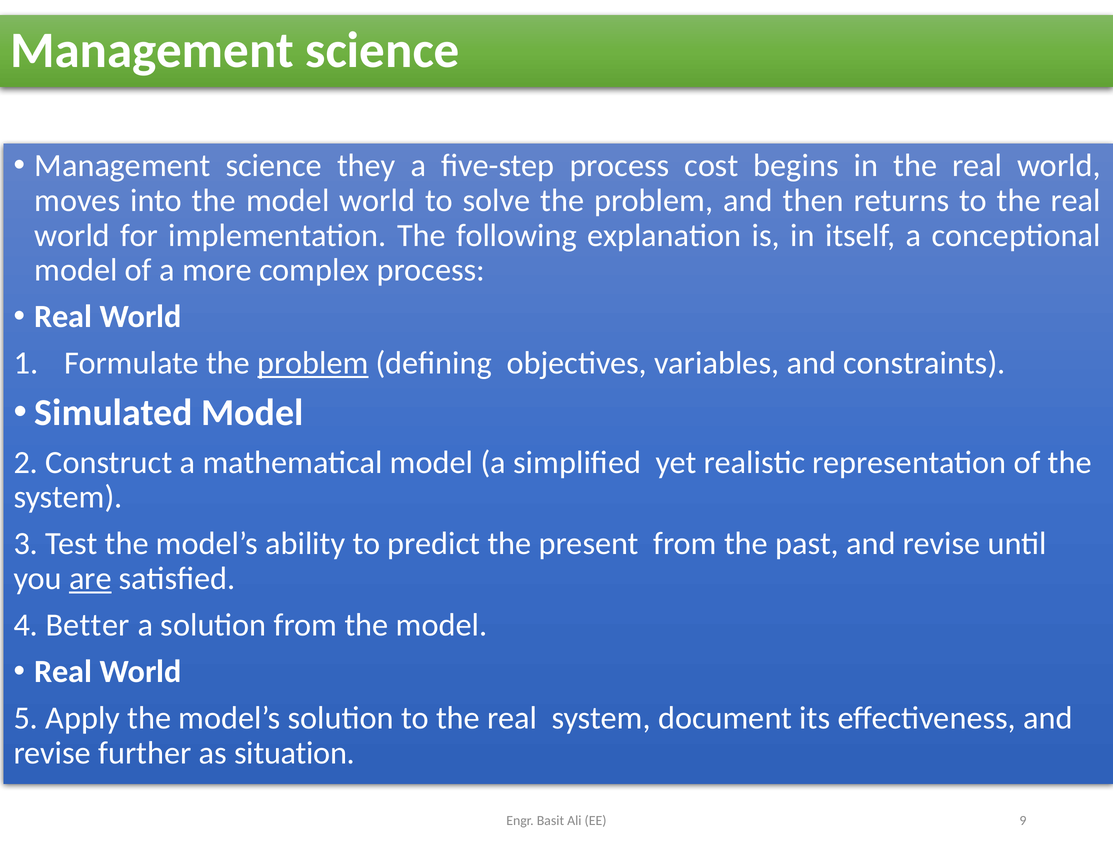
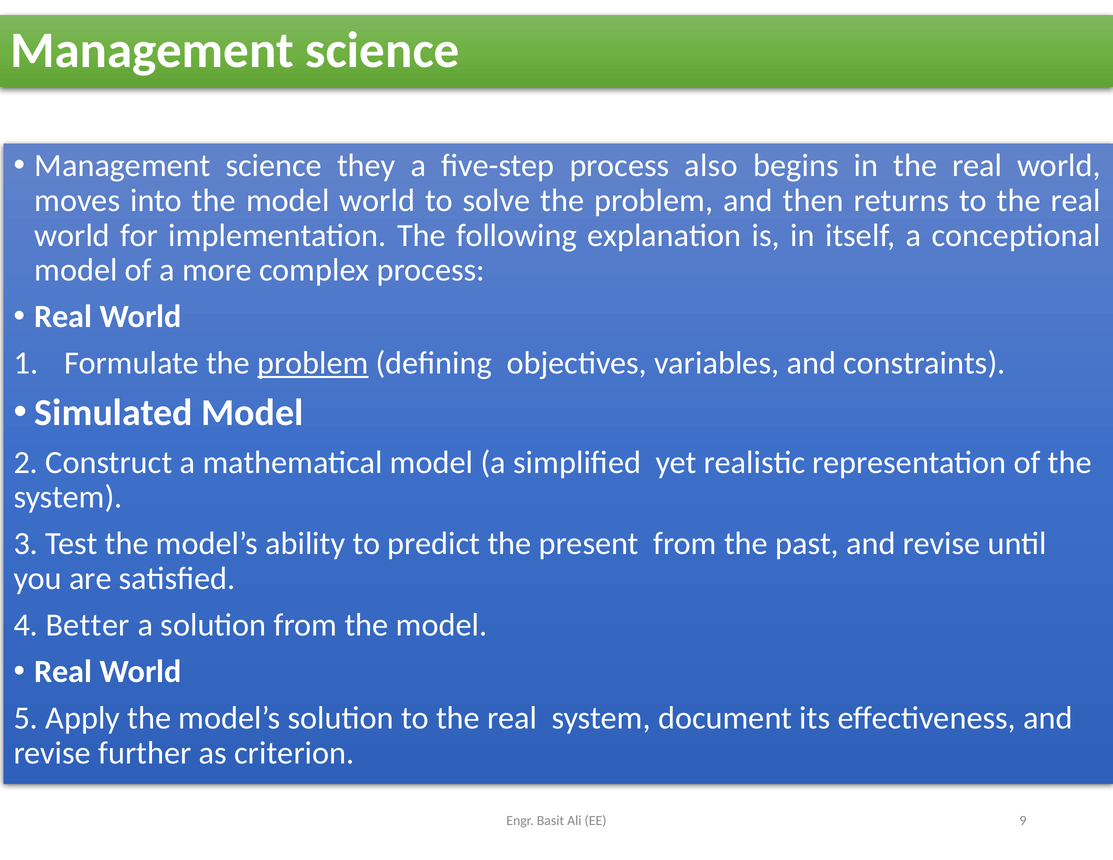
cost: cost -> also (711, 166)
are underline: present -> none (90, 579)
situation: situation -> criterion (294, 753)
